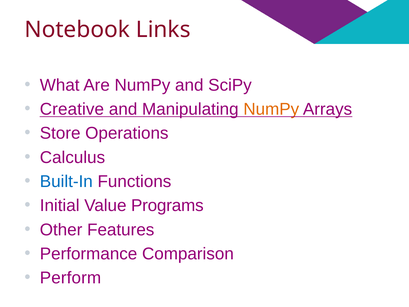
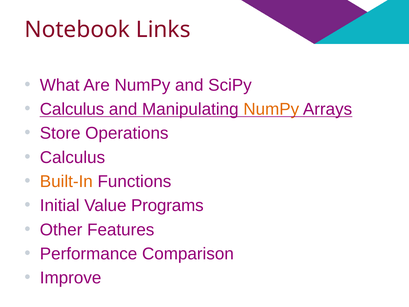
Creative: Creative -> Calculus (72, 109)
Built-In colour: blue -> orange (66, 181)
Perform: Perform -> Improve (71, 278)
